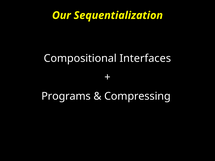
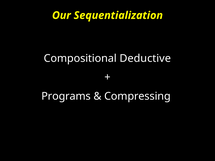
Interfaces: Interfaces -> Deductive (145, 59)
